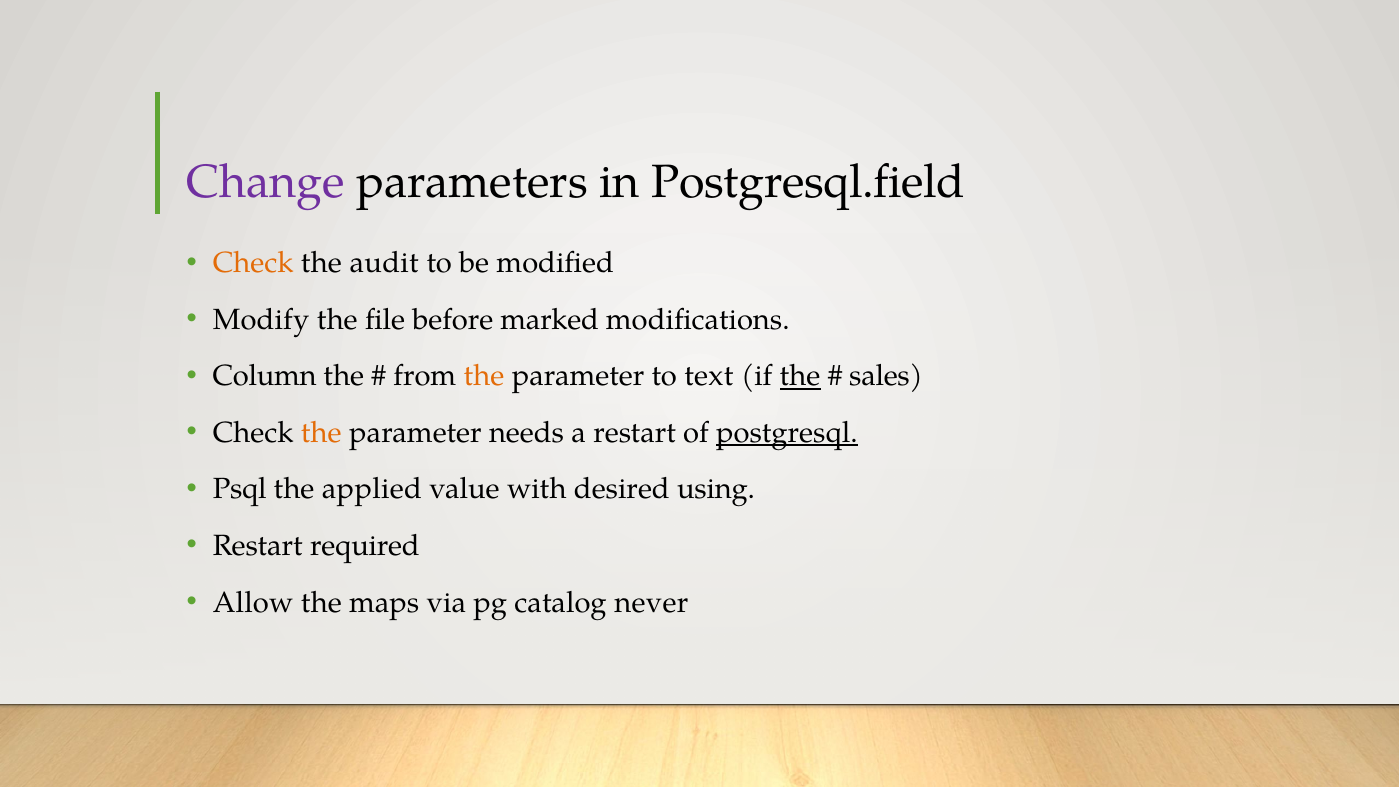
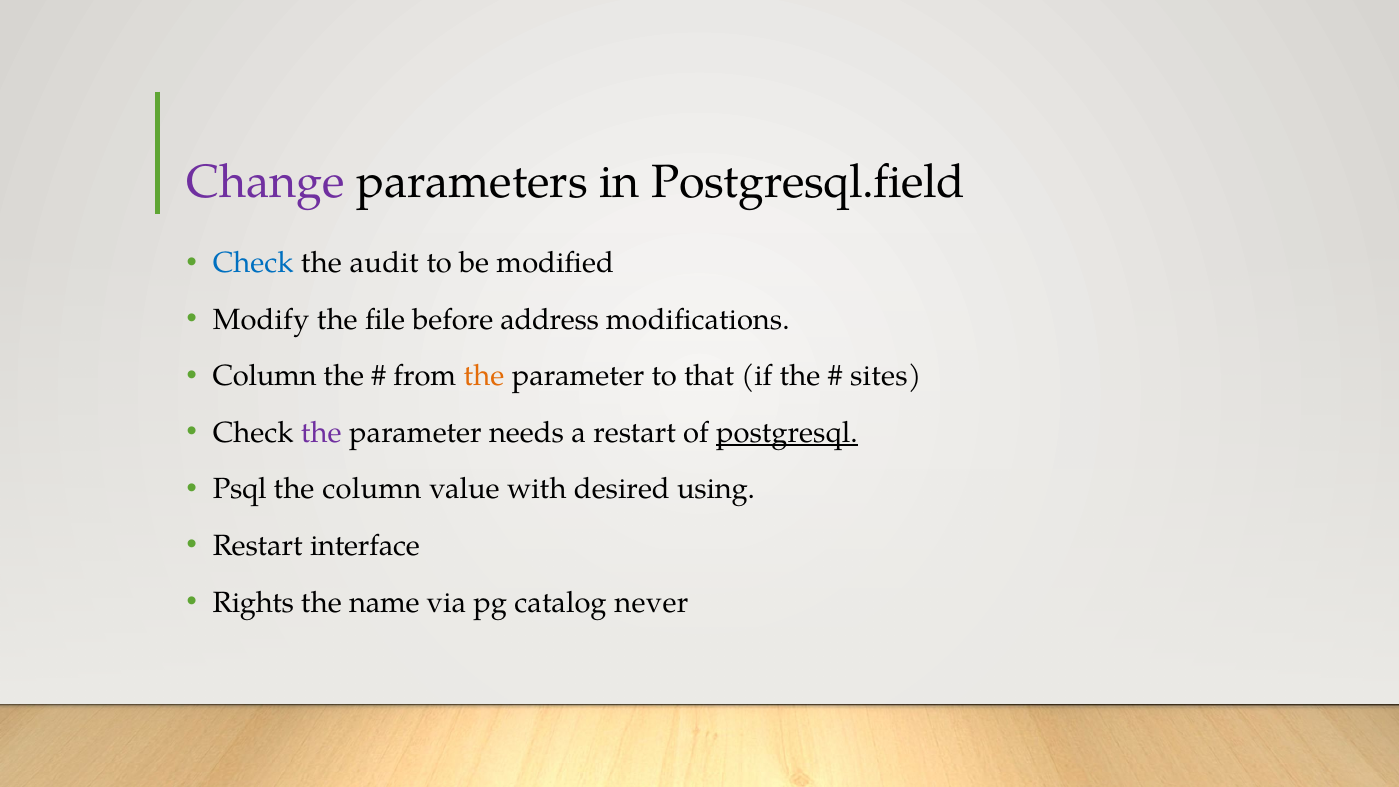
Check colour: orange -> blue (253, 263)
marked: marked -> address (550, 320)
text: text -> that (709, 376)
the underline: present -> none (800, 376)
sales: sales -> sites (886, 376)
the colour: orange -> purple (321, 433)
the applied: applied -> column (372, 489)
required: required -> interface (365, 546)
Allow: Allow -> Rights (253, 602)
maps: maps -> name (384, 602)
